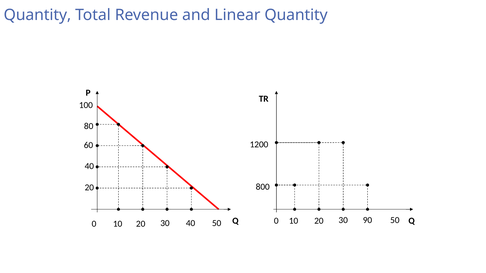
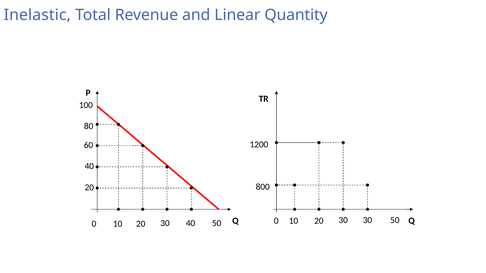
Quantity: Quantity -> Inelastic (37, 15)
30 90: 90 -> 30 (367, 221)
